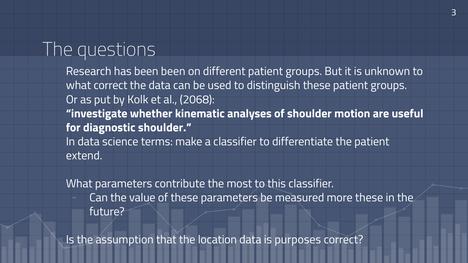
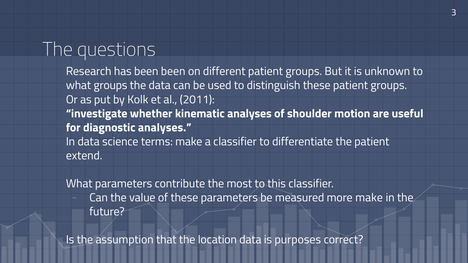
what correct: correct -> groups (110, 86)
2068: 2068 -> 2011 (197, 100)
diagnostic shoulder: shoulder -> analyses (165, 128)
more these: these -> make (369, 198)
